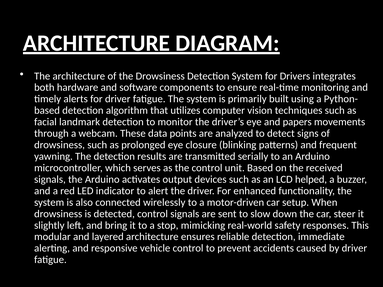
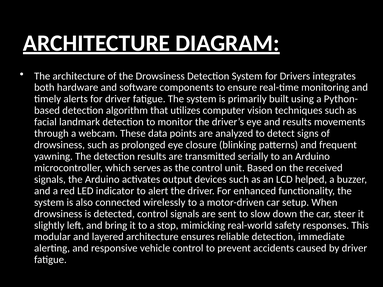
and papers: papers -> results (297, 122)
